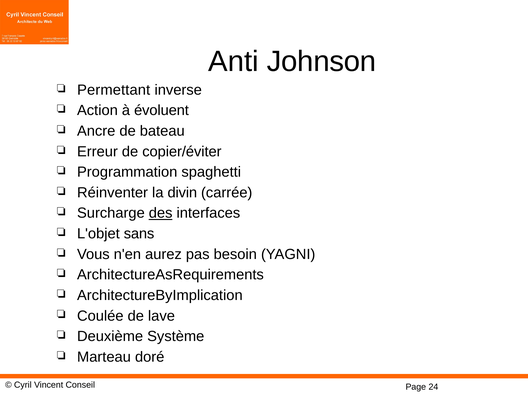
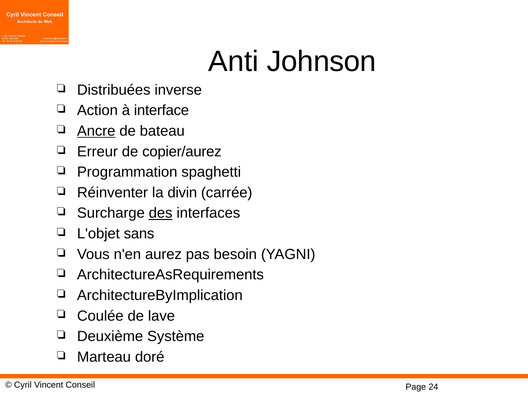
Permettant: Permettant -> Distribuées (114, 90)
évoluent: évoluent -> interface (162, 110)
Ancre underline: none -> present (96, 131)
copier/éviter: copier/éviter -> copier/aurez (182, 152)
